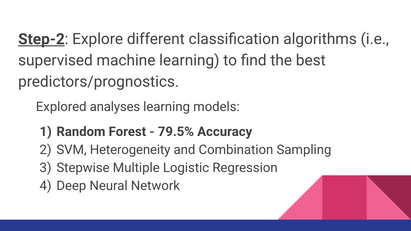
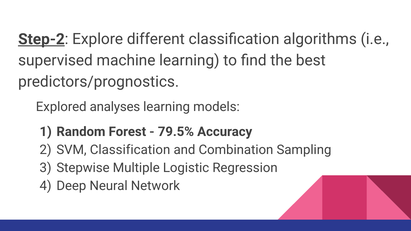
SVM Heterogeneity: Heterogeneity -> Classification (130, 150)
